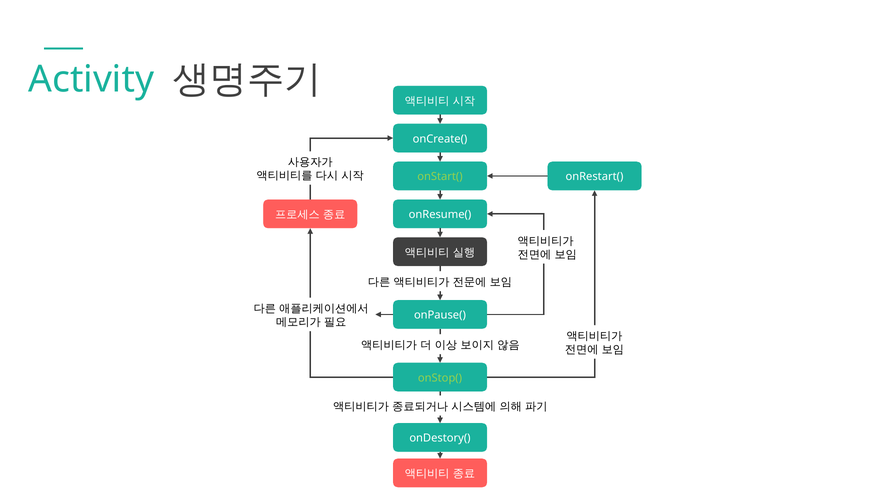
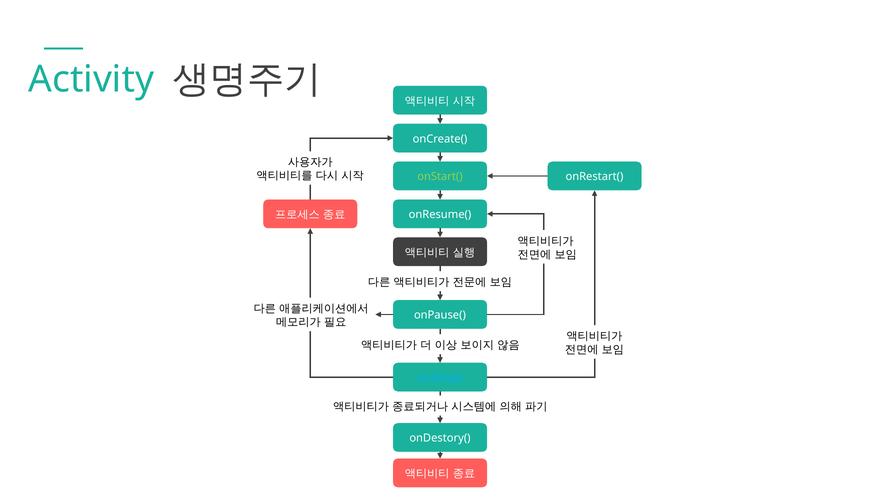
onStop( colour: light green -> light blue (440, 377)
